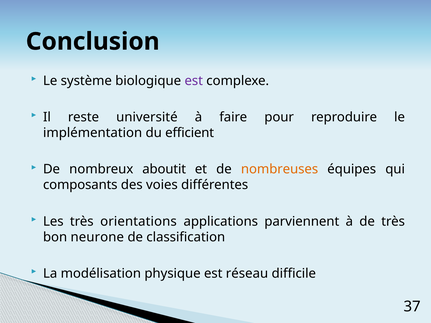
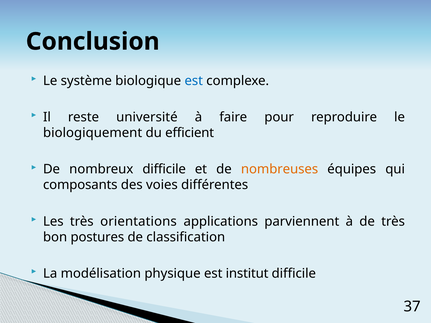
est colour: purple -> blue (194, 81)
implémentation: implémentation -> biologiquement (93, 133)
nombreux aboutit: aboutit -> difficile (164, 169)
neurone: neurone -> postures (97, 237)
réseau: réseau -> institut (247, 274)
